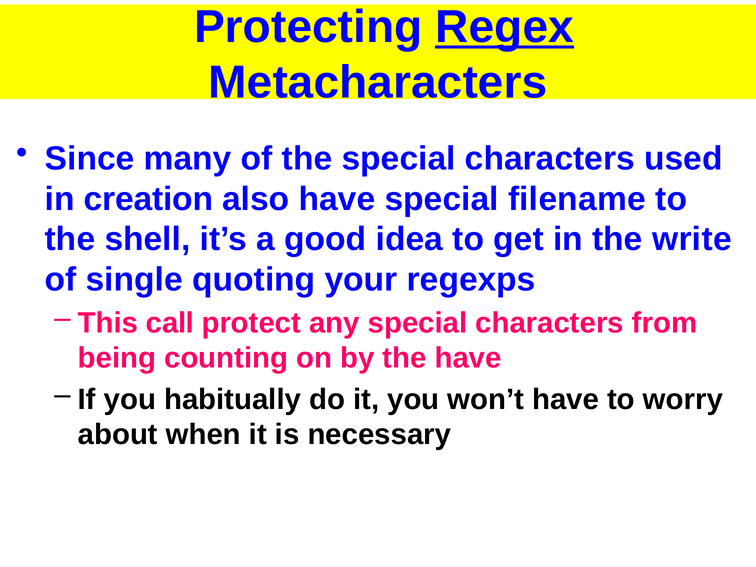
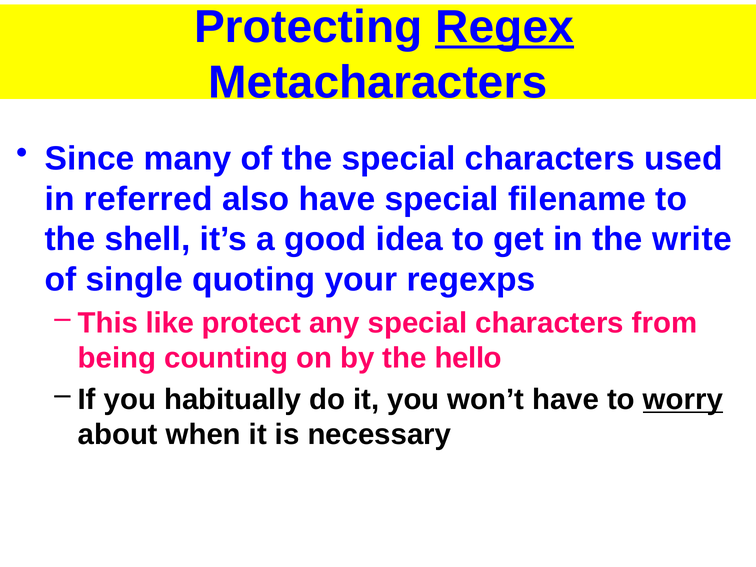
creation: creation -> referred (148, 199)
call: call -> like (170, 323)
the have: have -> hello (468, 358)
worry underline: none -> present (683, 399)
